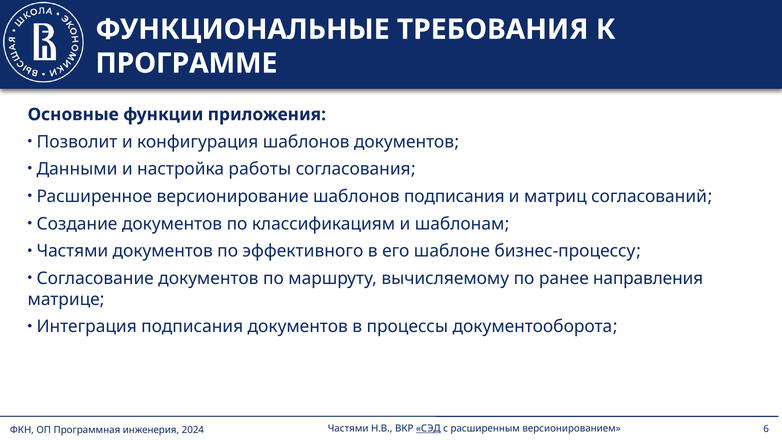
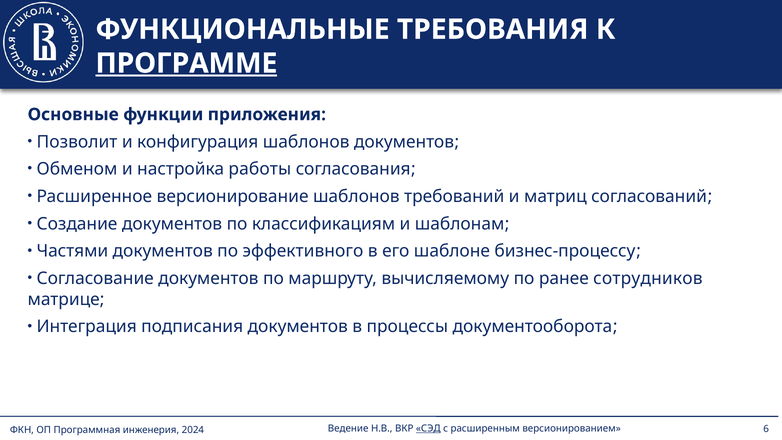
ПРОГРАММЕ underline: none -> present (186, 63)
Данными: Данными -> Обменом (77, 169)
шаблонов подписания: подписания -> требований (454, 196)
направления: направления -> сотрудников (648, 278)
Частями: Частями -> Ведение (348, 428)
